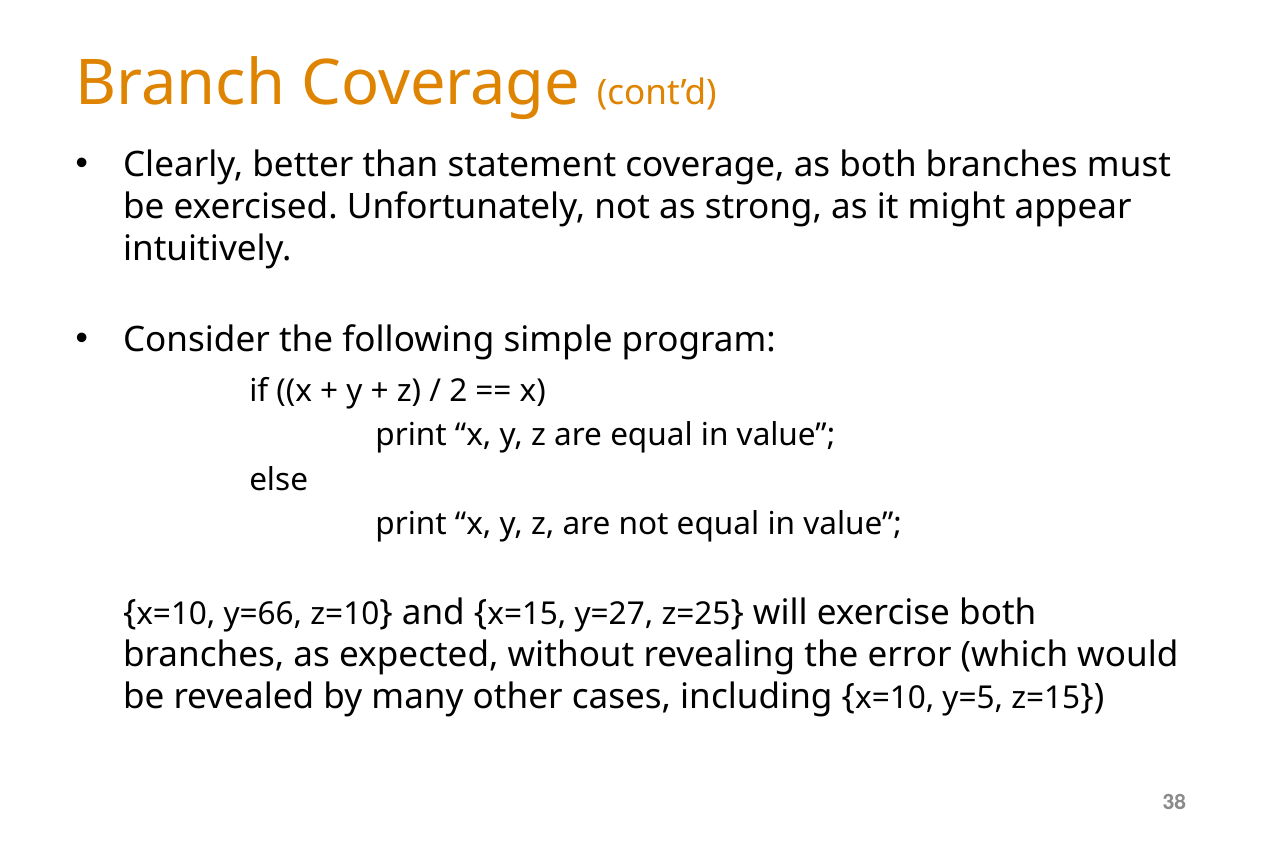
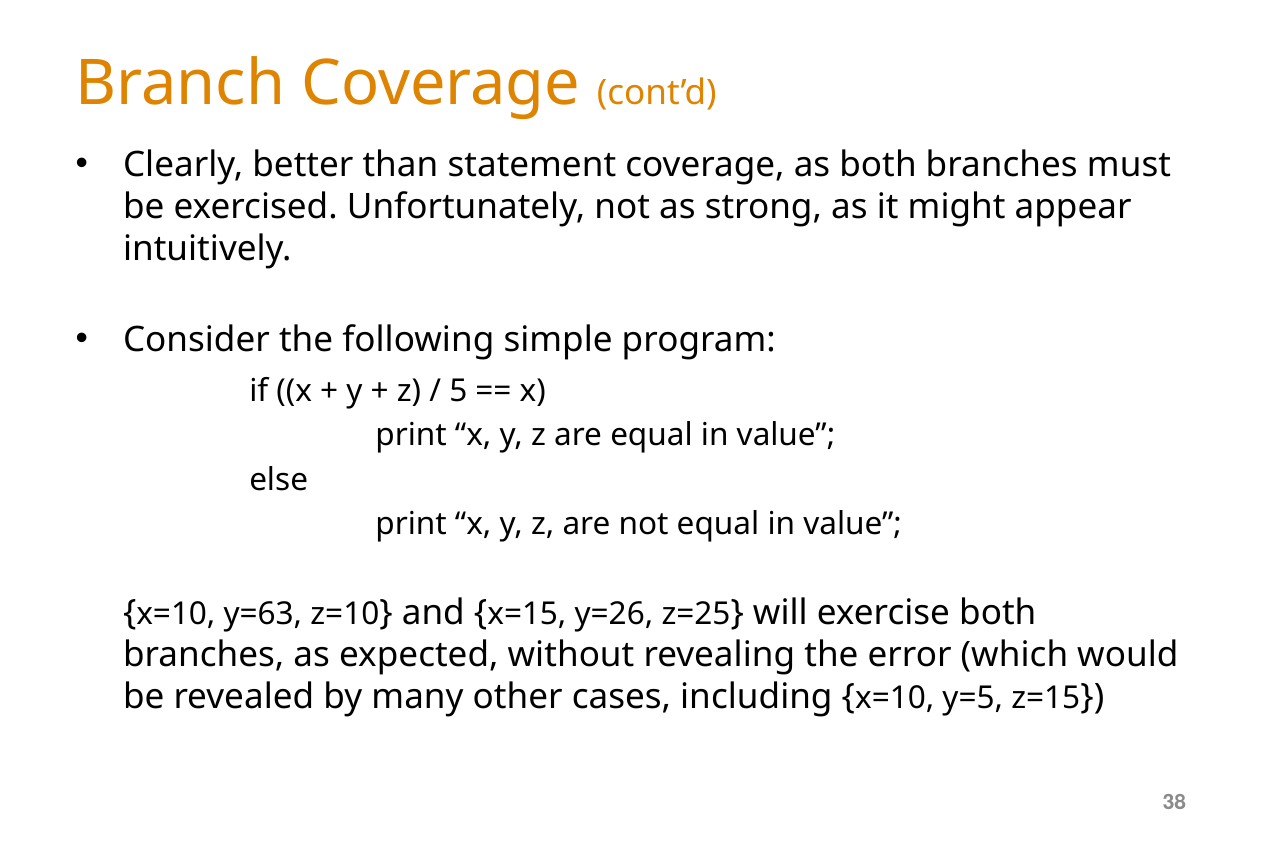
2: 2 -> 5 (458, 391)
y=66: y=66 -> y=63 (263, 614)
y=27: y=27 -> y=26 (614, 614)
